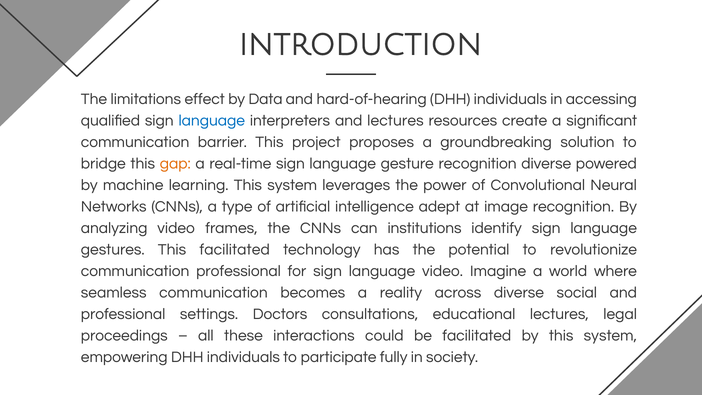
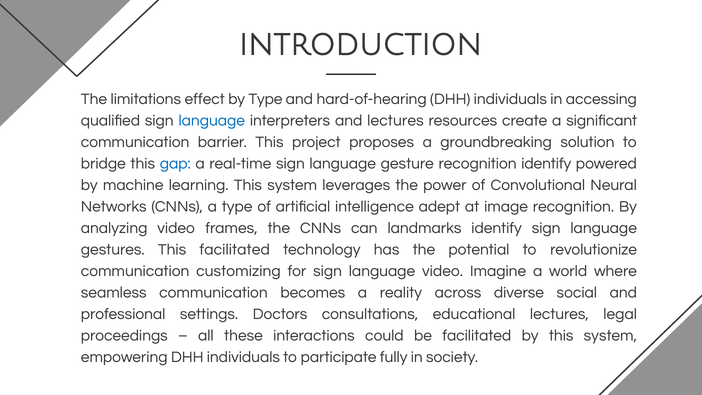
by Data: Data -> Type (265, 99)
gap colour: orange -> blue (175, 163)
recognition diverse: diverse -> identify (546, 163)
institutions: institutions -> landmarks (424, 228)
communication professional: professional -> customizing (238, 271)
